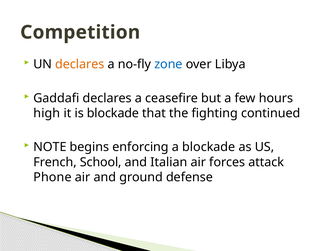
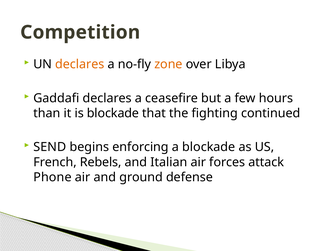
zone colour: blue -> orange (168, 64)
high: high -> than (47, 113)
NOTE: NOTE -> SEND (50, 147)
School: School -> Rebels (101, 162)
